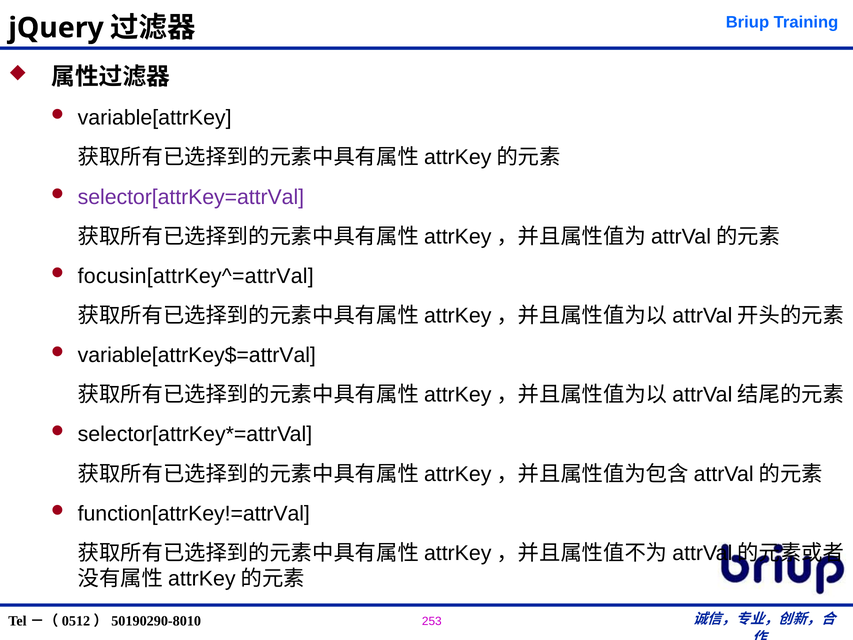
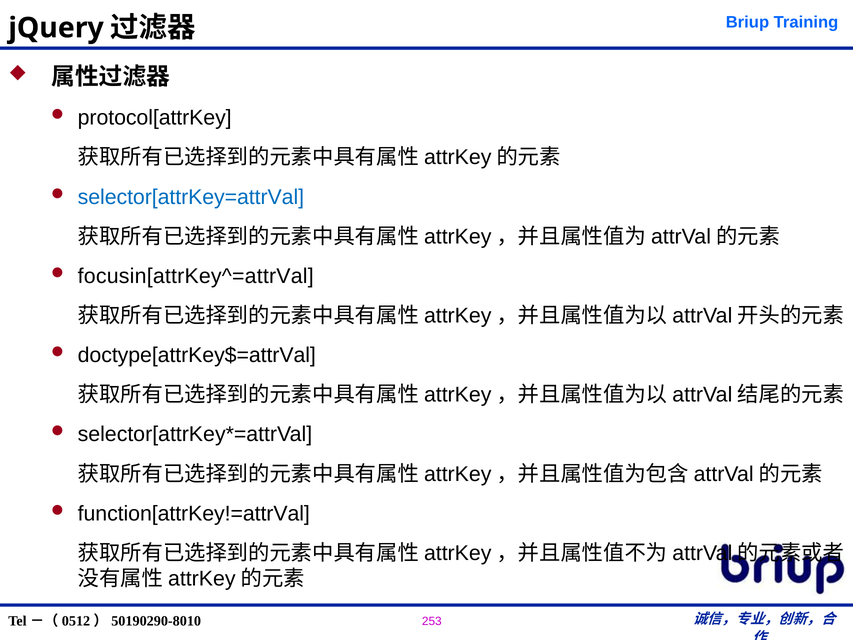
variable[attrKey: variable[attrKey -> protocol[attrKey (155, 118)
selector[attrKey=attrVal colour: purple -> blue (191, 197)
variable[attrKey$=attrVal: variable[attrKey$=attrVal -> doctype[attrKey$=attrVal (197, 355)
